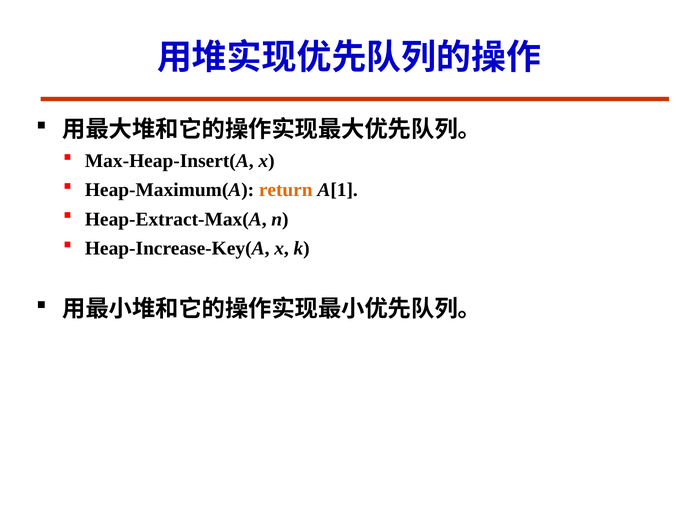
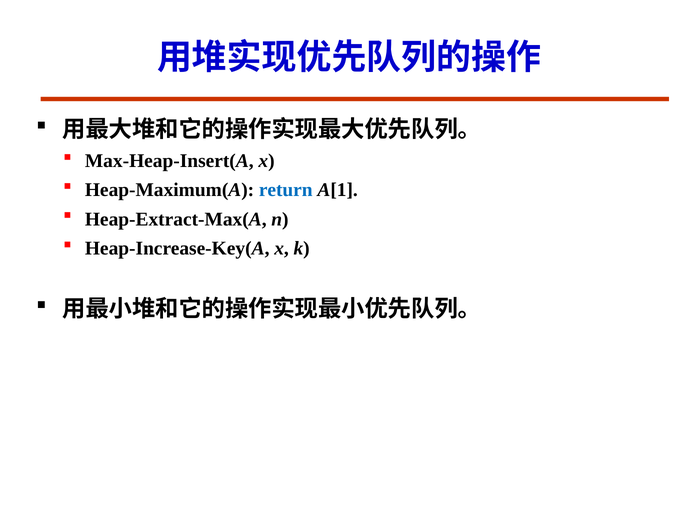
return colour: orange -> blue (286, 190)
